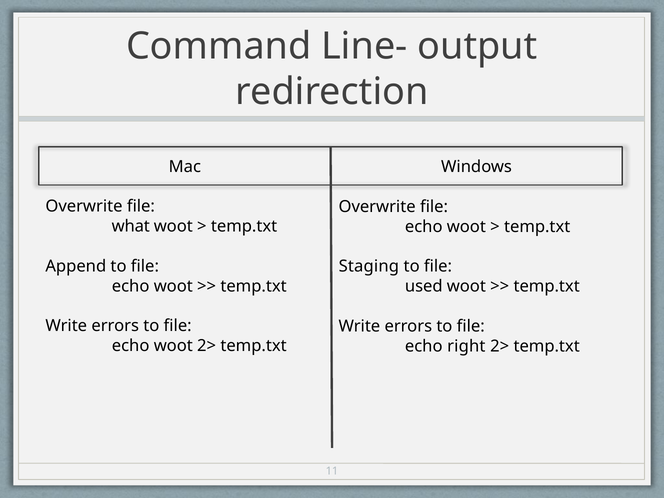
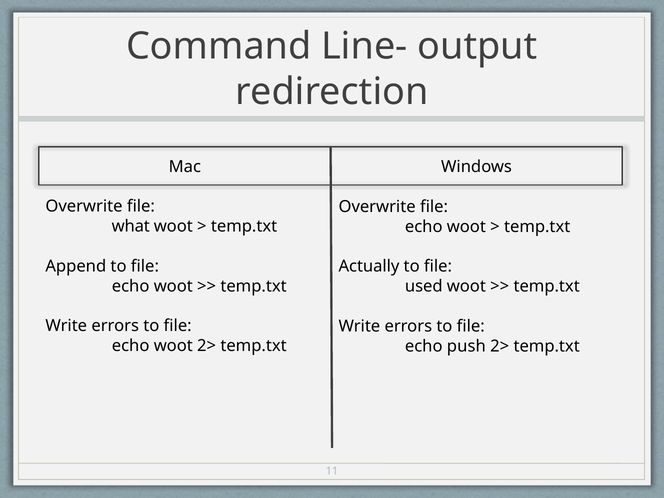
Staging: Staging -> Actually (369, 267)
right: right -> push (466, 346)
